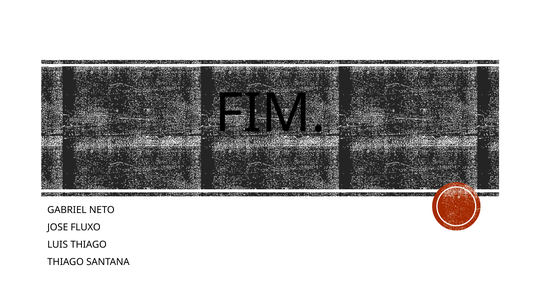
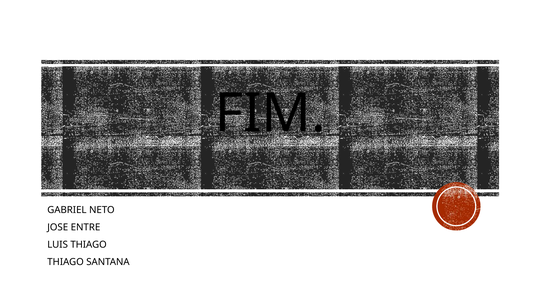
FLUXO: FLUXO -> ENTRE (85, 227)
